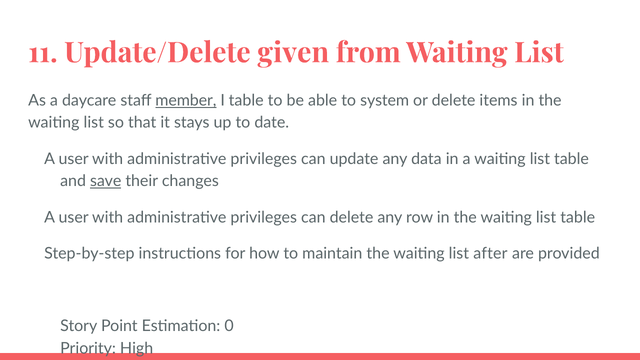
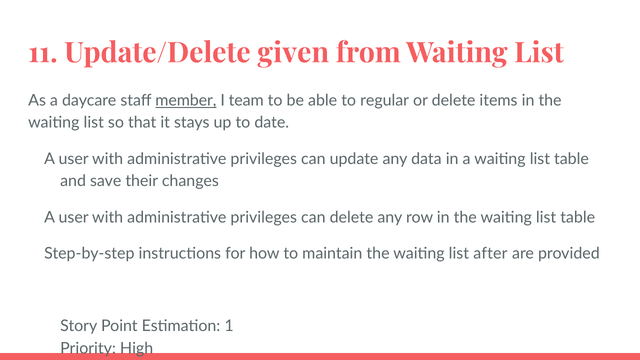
I table: table -> team (246, 101)
system: system -> regular (385, 101)
save underline: present -> none (106, 181)
0: 0 -> 1 (229, 326)
